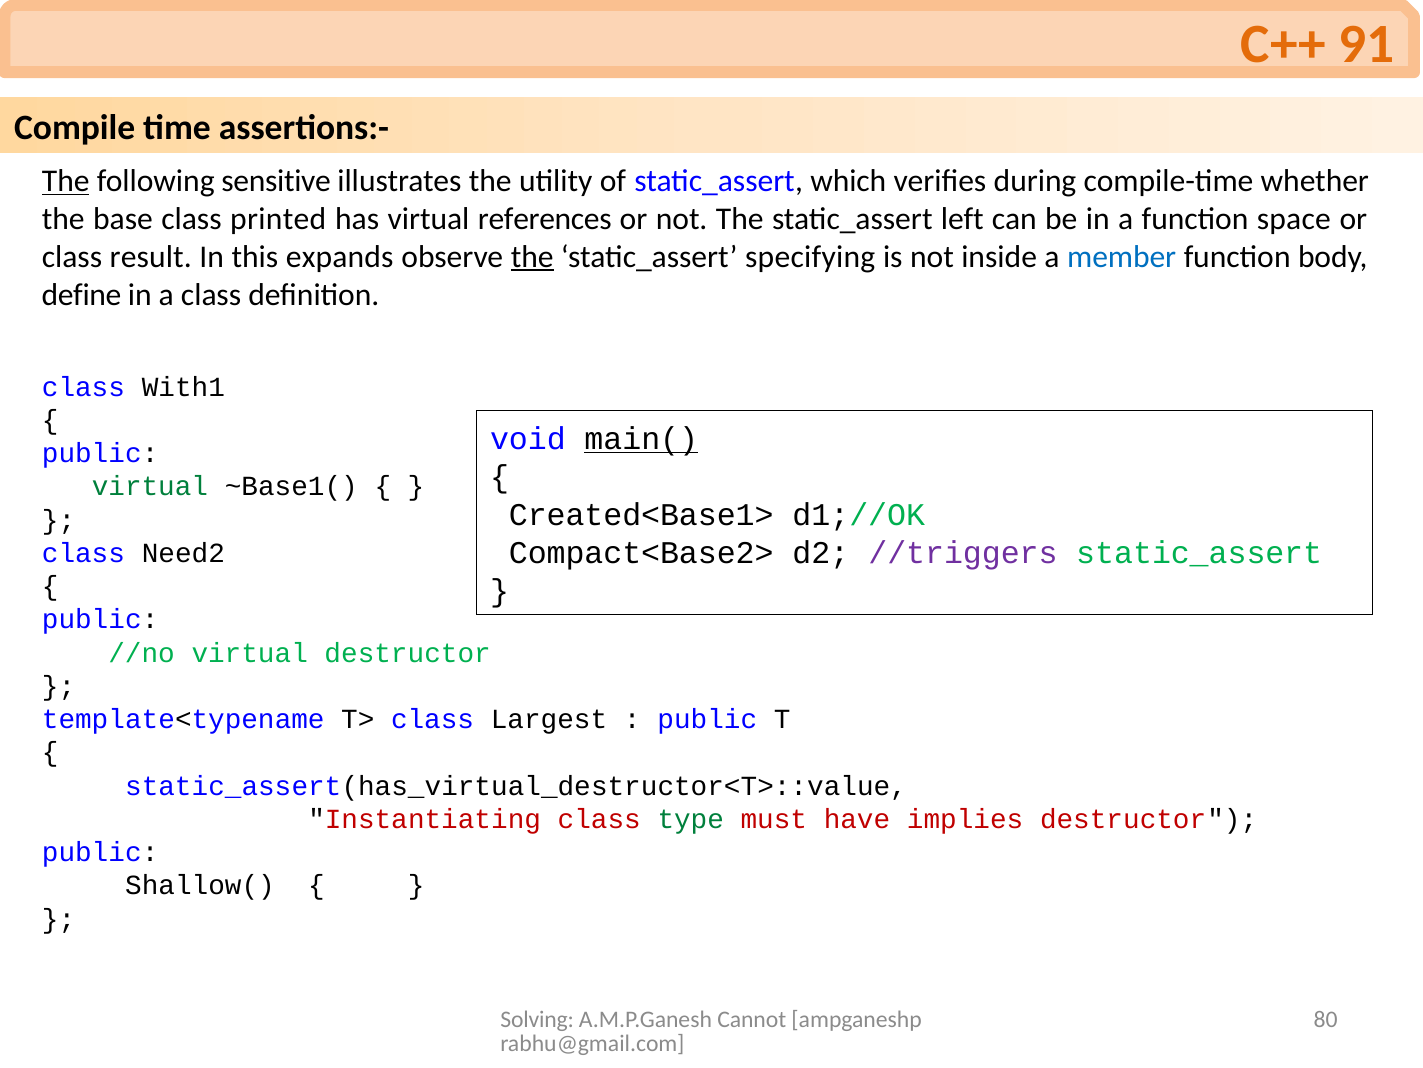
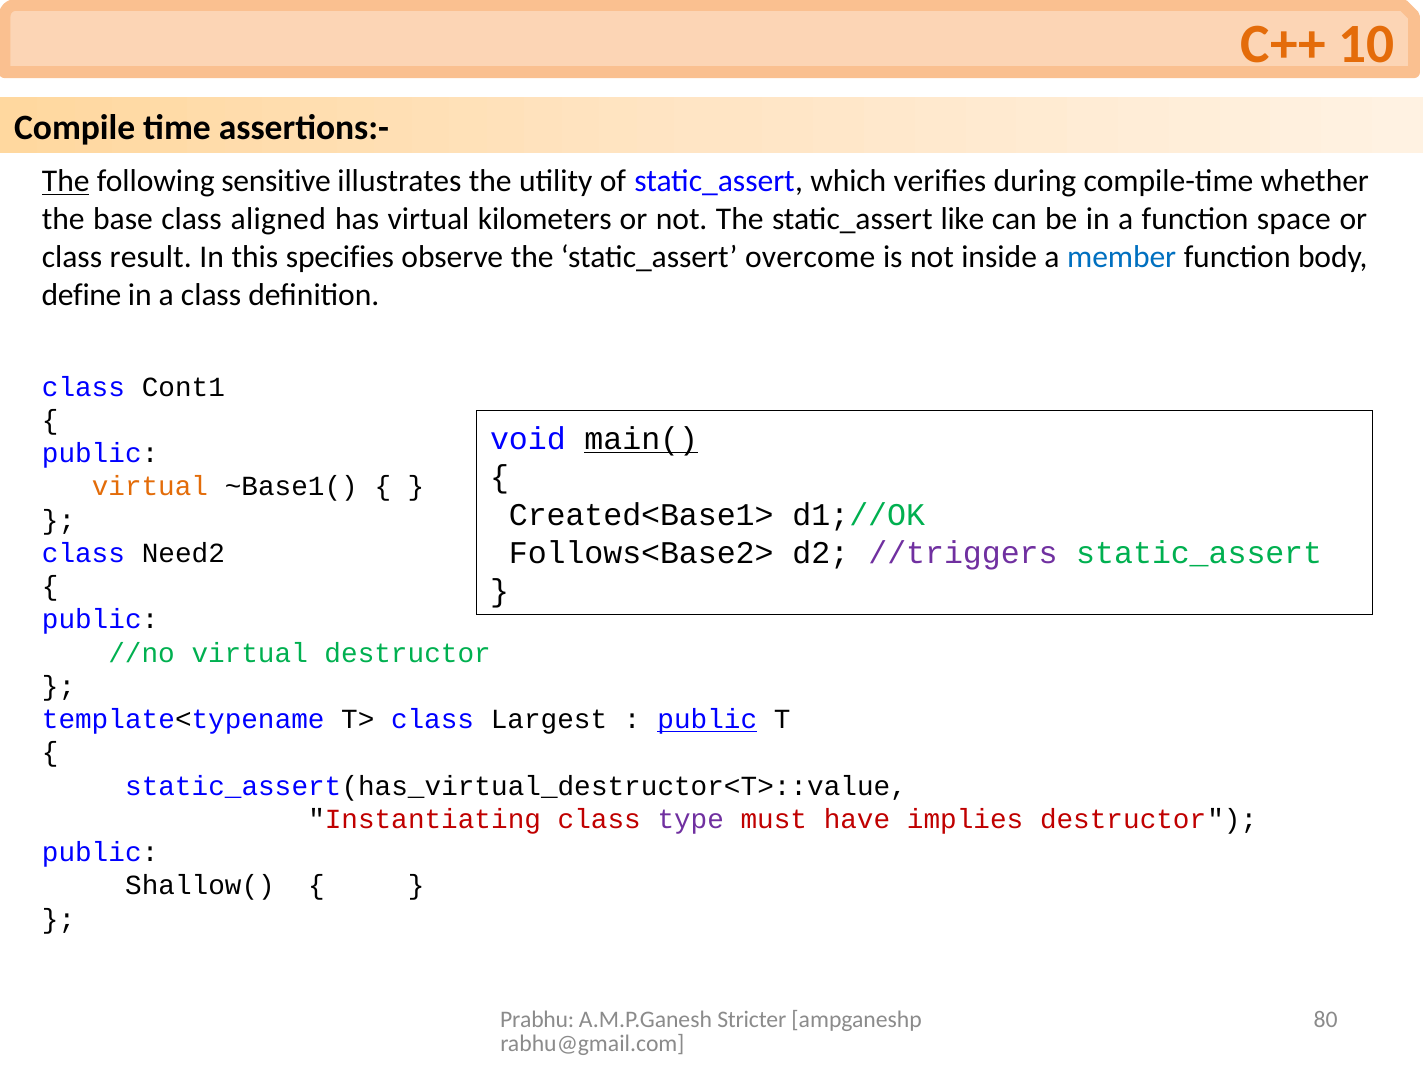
91: 91 -> 10 (1366, 44)
printed: printed -> aligned (278, 219)
references: references -> kilometers (545, 219)
left: left -> like (962, 219)
expands: expands -> specifies (340, 257)
the underline: present -> none (532, 257)
specifying: specifying -> overcome (810, 257)
With1: With1 -> Cont1 (183, 387)
virtual colour: green -> orange (150, 486)
Compact<Base2>: Compact<Base2> -> Follows<Base2> (641, 552)
public underline: none -> present (707, 719)
type colour: green -> purple (691, 819)
Solving: Solving -> Prabhu (537, 1019)
Cannot: Cannot -> Stricter (752, 1019)
